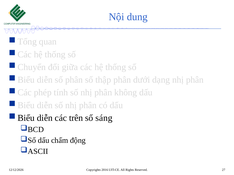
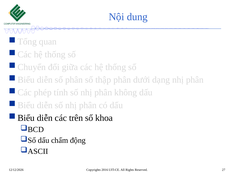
sáng: sáng -> khoa (104, 118)
